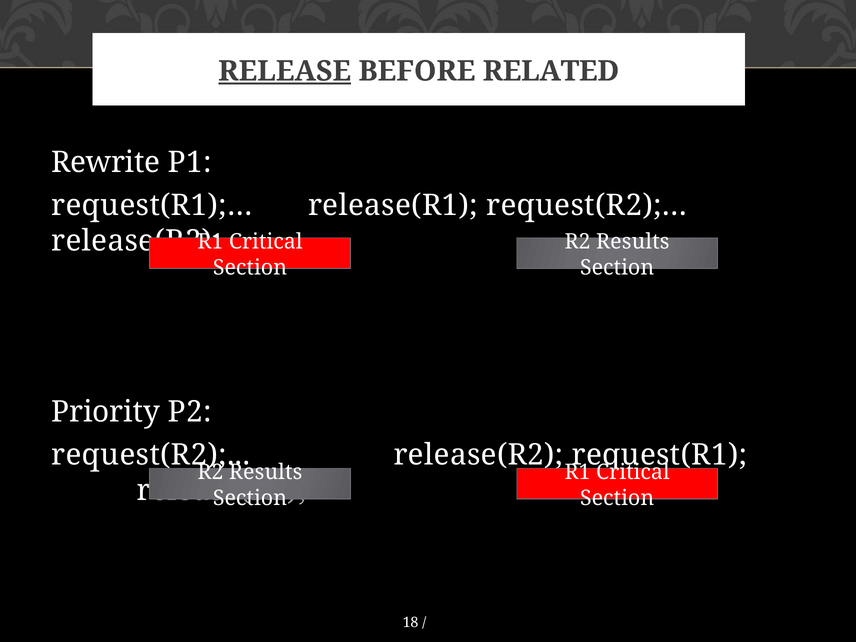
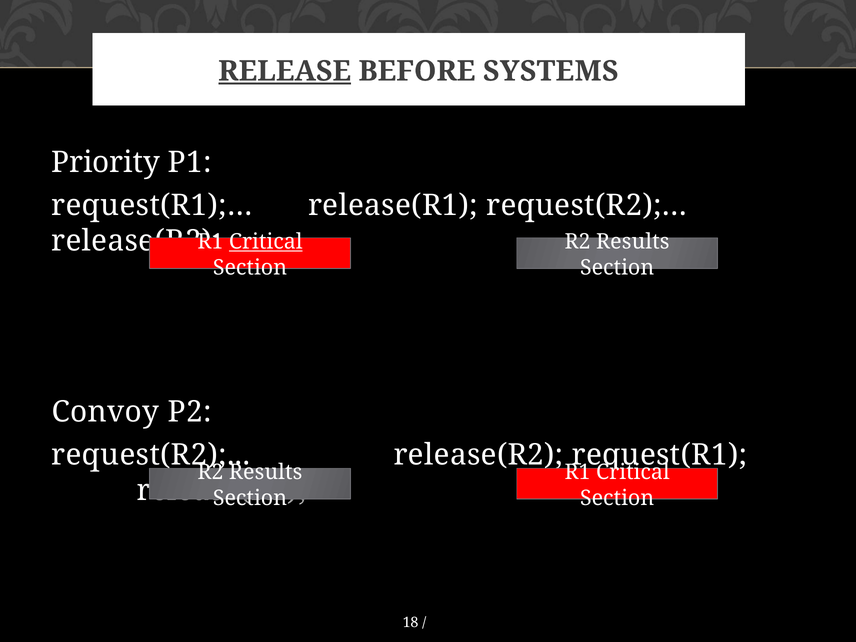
RELATED: RELATED -> SYSTEMS (551, 71)
Rewrite: Rewrite -> Priority (106, 162)
Critical underline: none -> present (266, 242)
Priority: Priority -> Convoy (105, 412)
